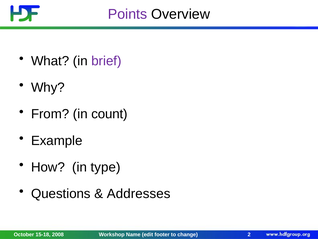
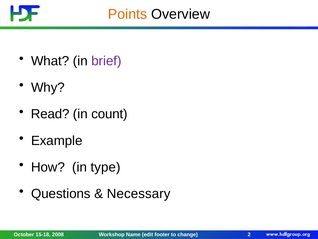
Points colour: purple -> orange (128, 14)
From: From -> Read (50, 114)
Addresses: Addresses -> Necessary (139, 193)
